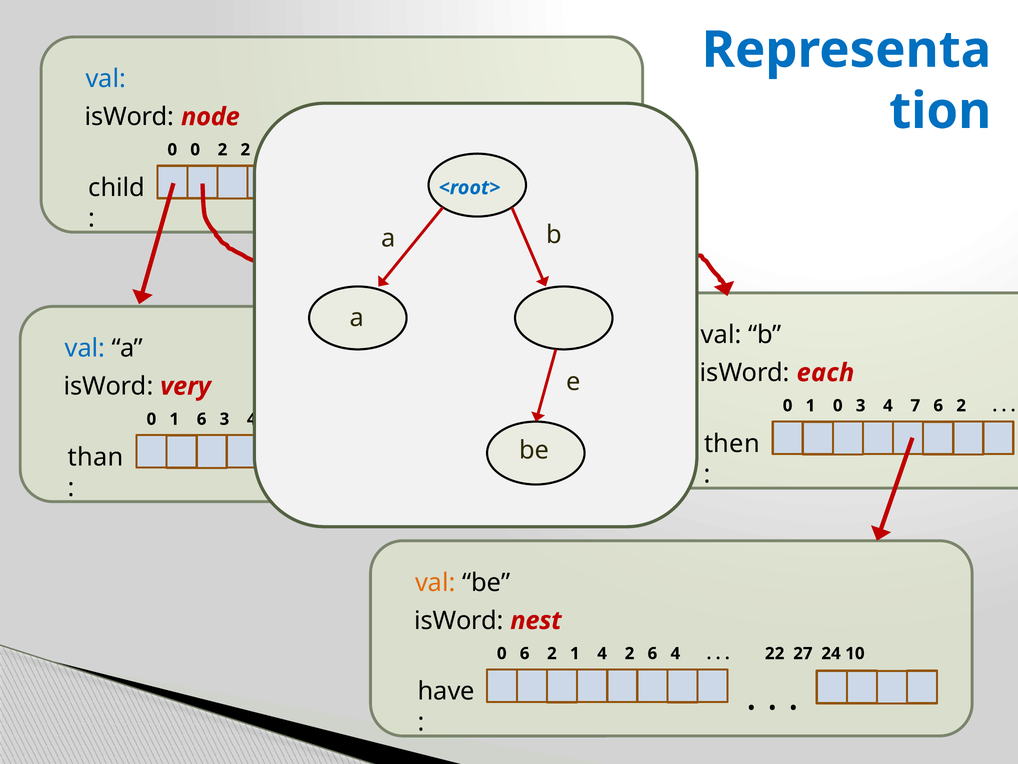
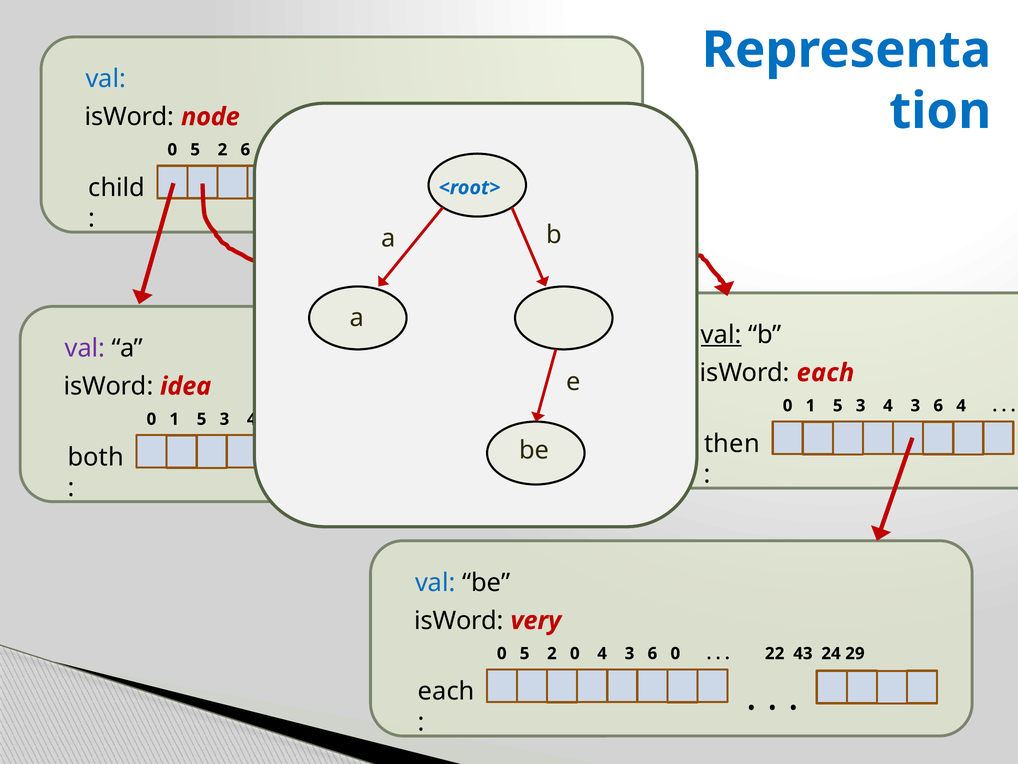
0: 0 -> 5 (195, 150)
2 2: 2 -> 6 (245, 150)
val underline: none -> present (721, 335)
val colour: blue -> purple (85, 348)
very: very -> idea (186, 386)
0: 0 -> 5 (838, 405)
3 4 7: 7 -> 3 (915, 405)
2: 2 -> 4 (961, 405)
6: 6 -> 5 (202, 419)
than: than -> both (96, 457)
val colour: orange -> blue (435, 582)
nest: nest -> very (536, 620)
6: 6 -> 5 (525, 653)
2 1: 1 -> 0 (575, 653)
2: 2 -> 3 (630, 653)
6 4: 4 -> 0 (675, 653)
27: 27 -> 43 (803, 653)
10: 10 -> 29 (855, 653)
have: have -> each (446, 691)
